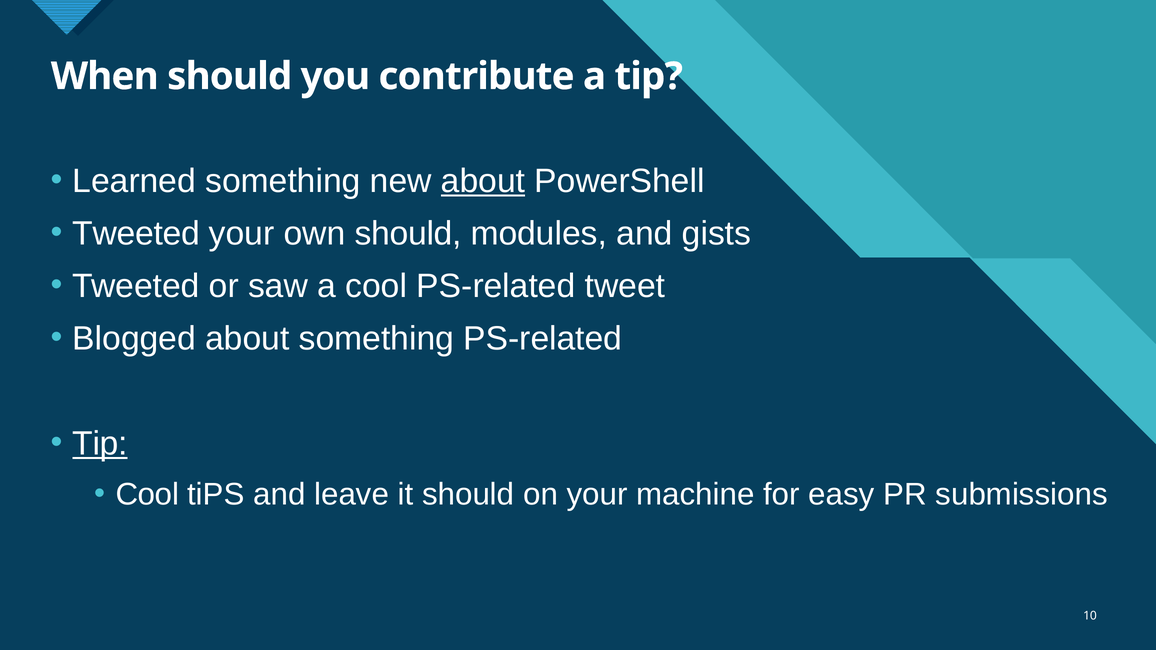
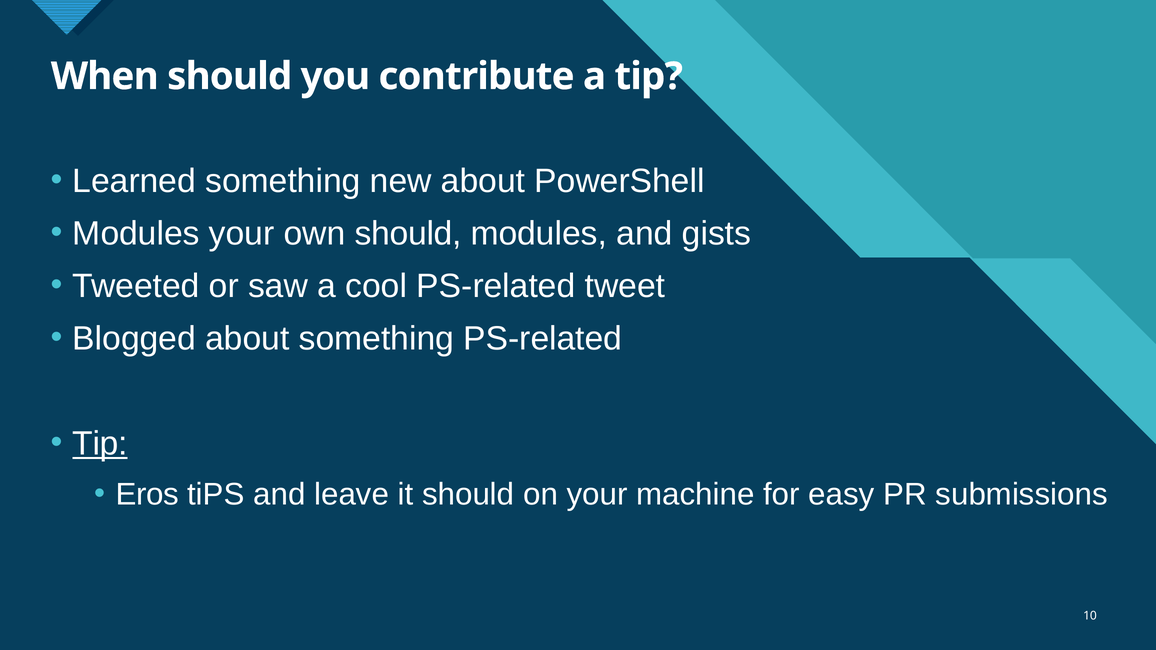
about underline: present -> none (483, 181)
Tweeted: Tweeted -> Modules (136, 234)
Cool: Cool -> Eros (147, 495)
